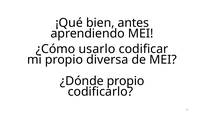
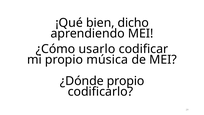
antes: antes -> dicho (133, 23)
diversa: diversa -> música (107, 59)
